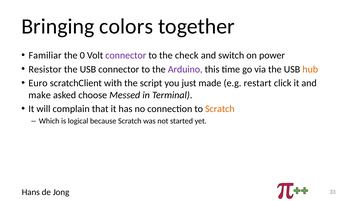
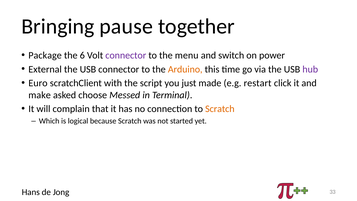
colors: colors -> pause (126, 26)
Familiar: Familiar -> Package (45, 55)
0: 0 -> 6 (82, 55)
check: check -> menu (187, 55)
Resistor: Resistor -> External (45, 69)
Arduino colour: purple -> orange (185, 69)
hub colour: orange -> purple (310, 69)
